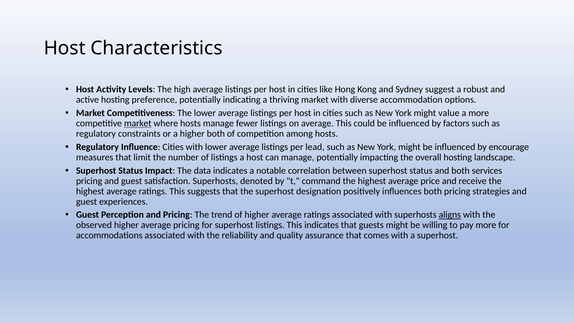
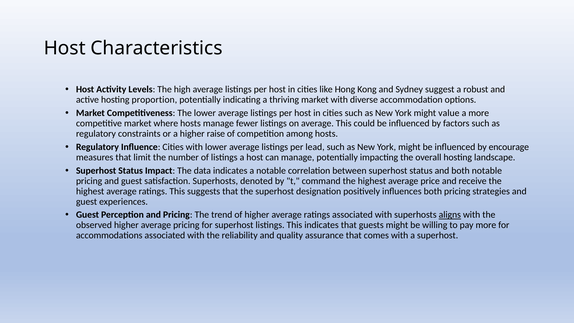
preference: preference -> proportion (154, 100)
market underline: present -> none (138, 123)
higher both: both -> raise (216, 134)
both services: services -> notable (487, 171)
